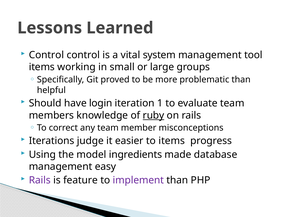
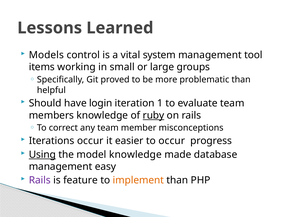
Control: Control -> Models (46, 55)
Iterations judge: judge -> occur (90, 141)
to items: items -> occur (172, 141)
Using underline: none -> present (42, 154)
model ingredients: ingredients -> knowledge (135, 154)
implement colour: purple -> orange (138, 180)
